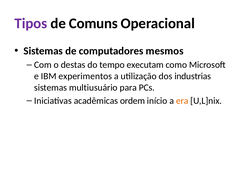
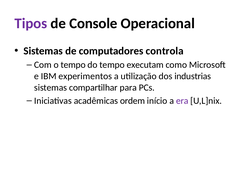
Comuns: Comuns -> Console (93, 23)
mesmos: mesmos -> controla (165, 51)
o destas: destas -> tempo (73, 65)
multiusuário: multiusuário -> compartilhar (93, 87)
era colour: orange -> purple (182, 100)
